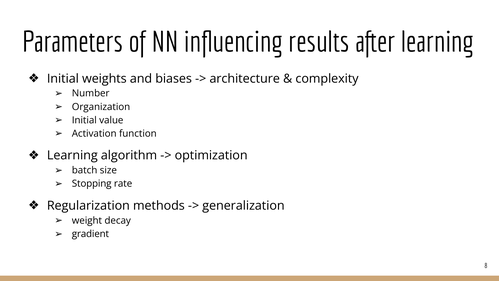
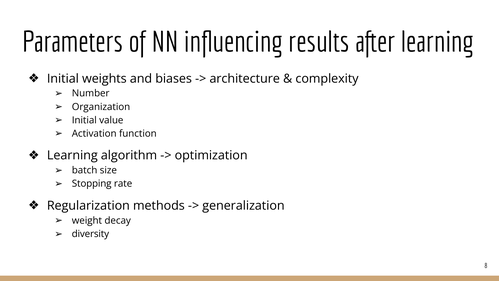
gradient: gradient -> diversity (90, 234)
